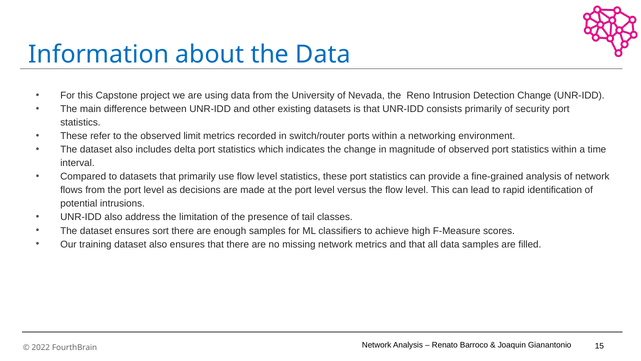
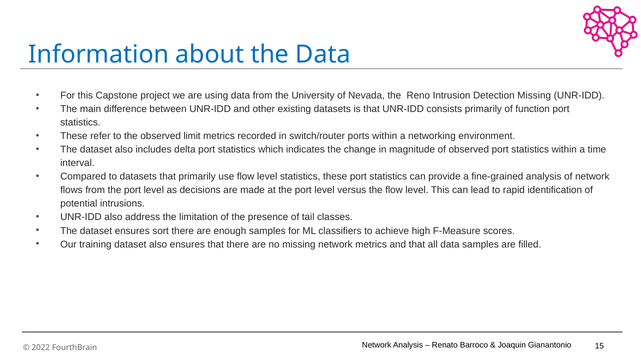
Detection Change: Change -> Missing (534, 95)
security: security -> function (533, 109)
